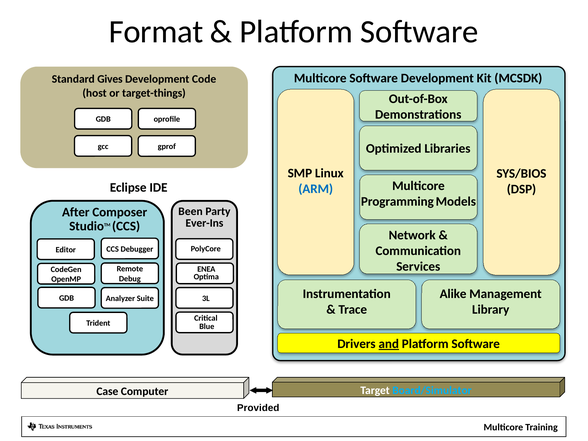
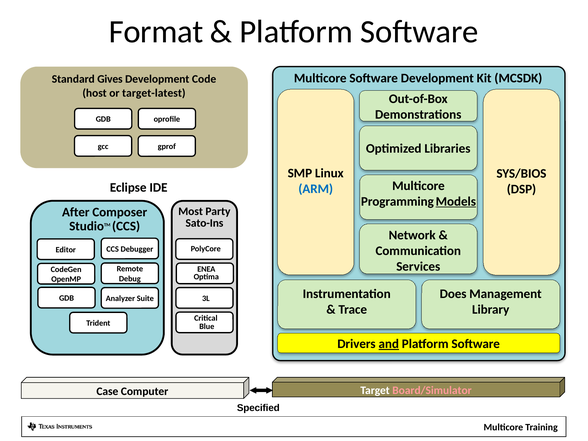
target-things: target-things -> target-latest (154, 93)
Models underline: none -> present (456, 201)
Been: Been -> Most (191, 212)
Ever-Ins: Ever-Ins -> Sato-Ins (204, 223)
Alike: Alike -> Does (453, 294)
Board/Simulator colour: light blue -> pink (432, 390)
Provided: Provided -> Specified (258, 408)
